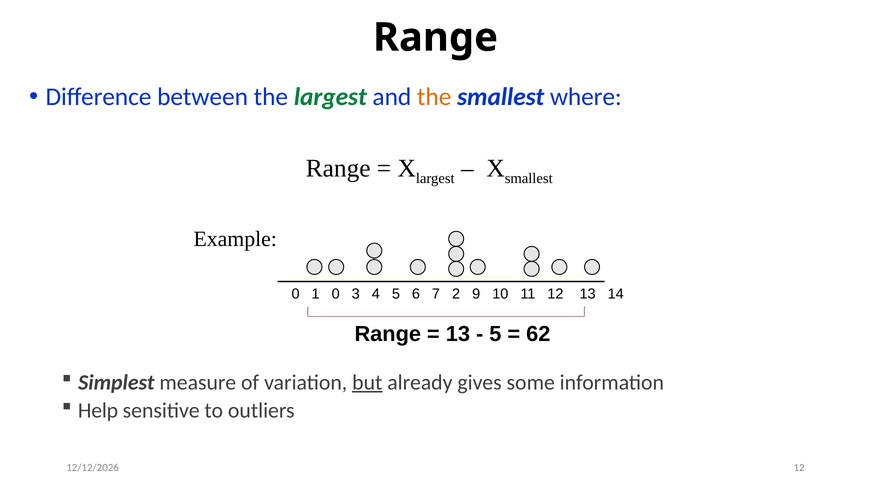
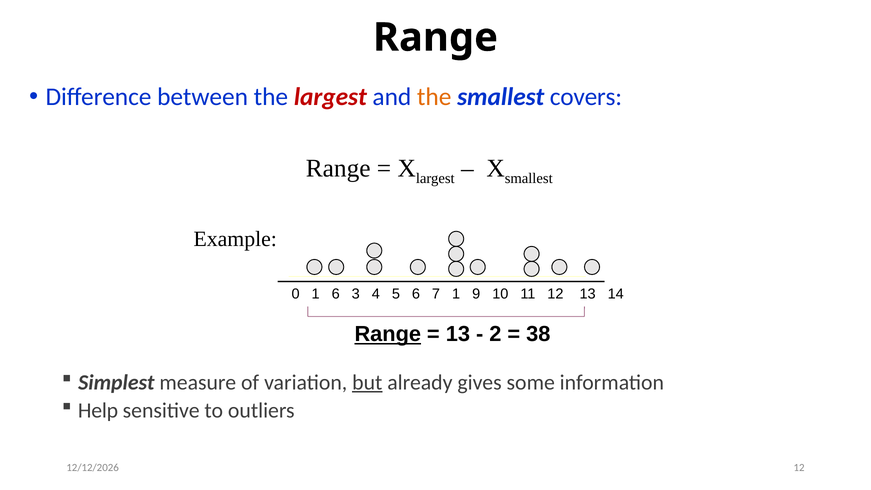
largest colour: green -> red (330, 97)
where: where -> covers (586, 97)
1 0: 0 -> 6 (336, 294)
7 2: 2 -> 1 (456, 294)
Range underline: none -> present (388, 334)
5: 5 -> 2 (495, 334)
62: 62 -> 38 (538, 334)
